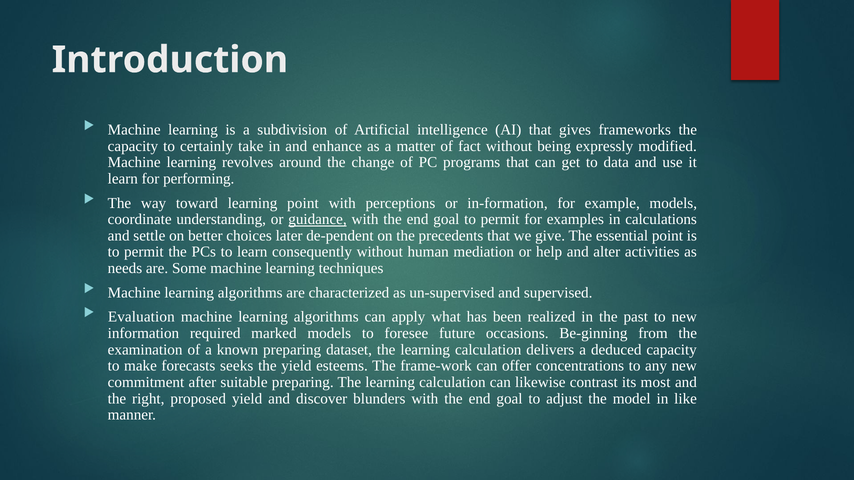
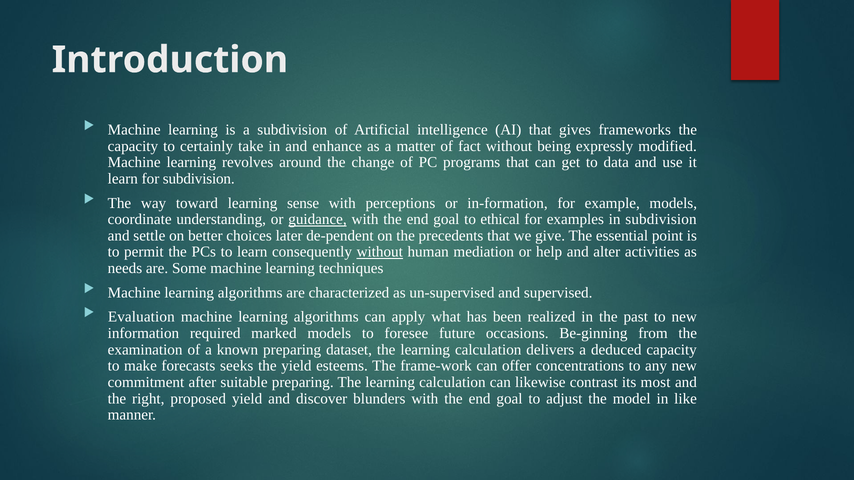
for performing: performing -> subdivision (199, 179)
learning point: point -> sense (303, 203)
goal to permit: permit -> ethical (500, 220)
in calculations: calculations -> subdivision (661, 220)
without underline: none -> present (380, 252)
